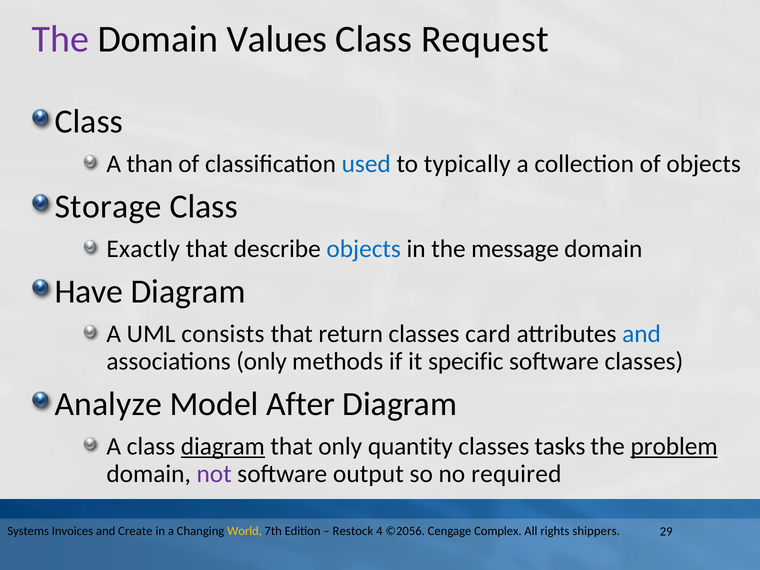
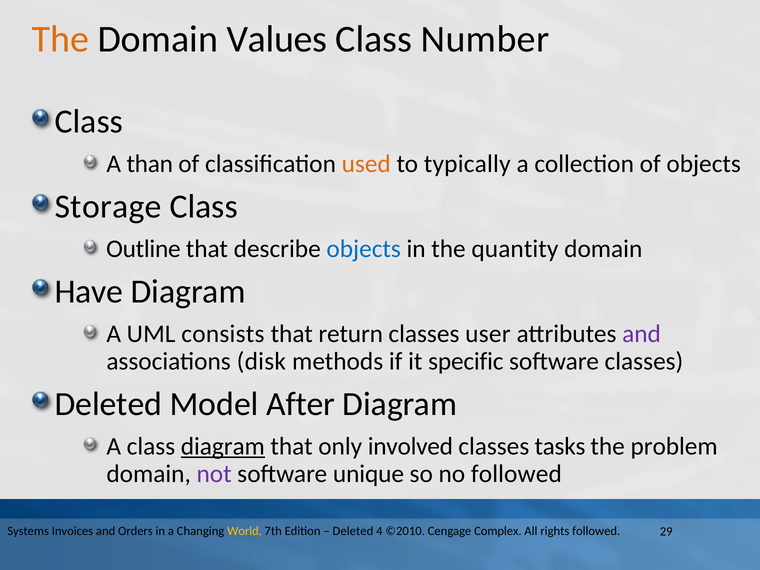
The colour: purple -> orange (60, 39)
Request: Request -> Number (485, 39)
used colour: blue -> orange (366, 164)
Exactly: Exactly -> Outline (143, 249)
message: message -> quantity (515, 249)
card: card -> user (488, 334)
and colour: blue -> purple (642, 334)
associations only: only -> disk (261, 361)
Analyze: Analyze -> Deleted (108, 404)
quantity: quantity -> involved (410, 446)
problem underline: present -> none (674, 446)
output: output -> unique (368, 474)
no required: required -> followed (516, 474)
Create: Create -> Orders (135, 531)
Restock: Restock -> Deleted (353, 531)
©2056: ©2056 -> ©2010 (405, 531)
rights shippers: shippers -> followed (596, 531)
